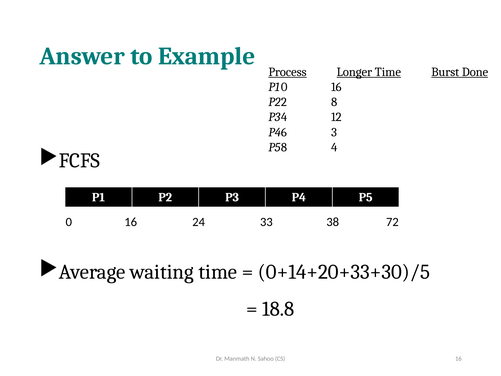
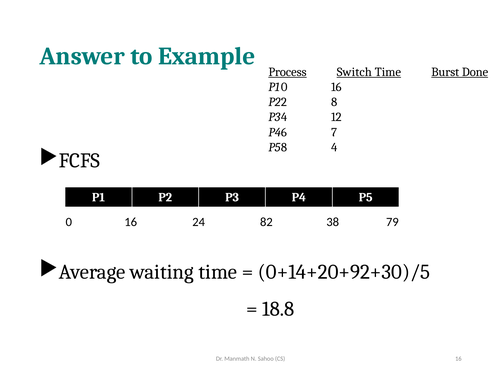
Longer: Longer -> Switch (354, 72)
3: 3 -> 7 (334, 132)
33: 33 -> 82 (266, 222)
72: 72 -> 79 (392, 222)
0+14+20+33+30)/5: 0+14+20+33+30)/5 -> 0+14+20+92+30)/5 (344, 272)
